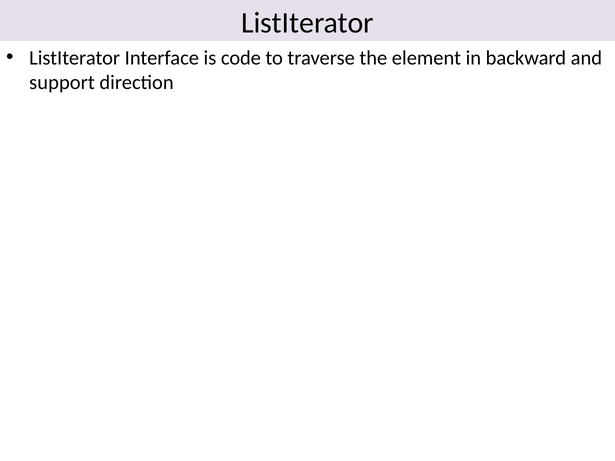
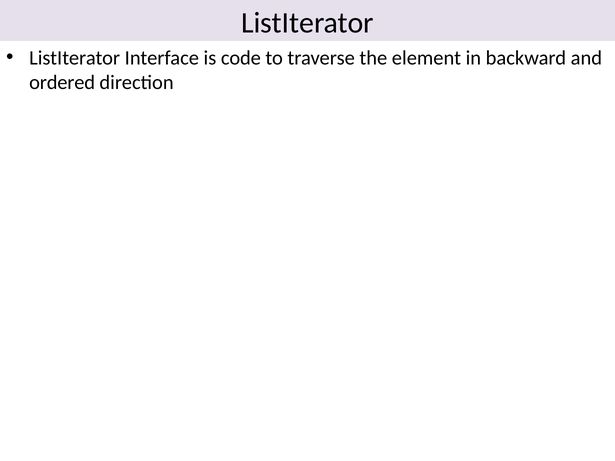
support: support -> ordered (62, 82)
